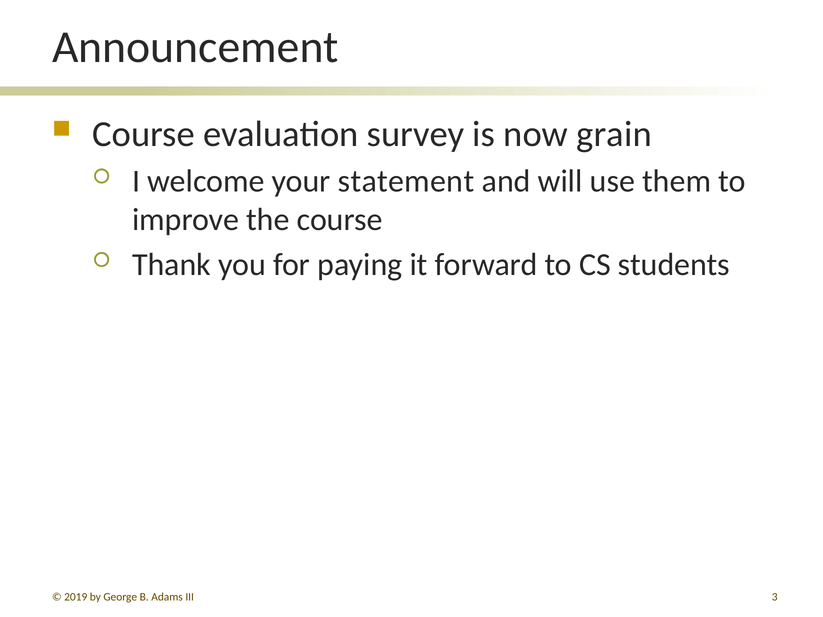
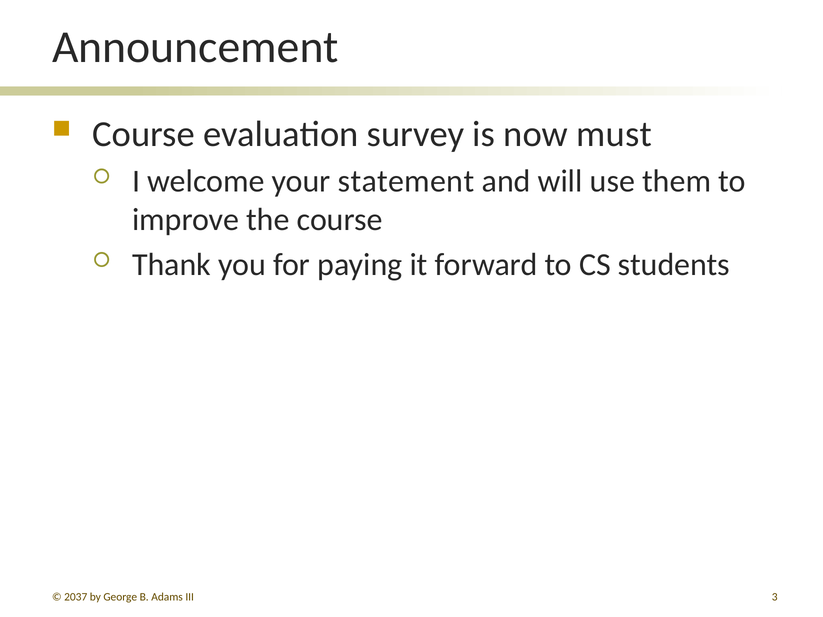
grain: grain -> must (614, 134)
2019: 2019 -> 2037 (76, 597)
